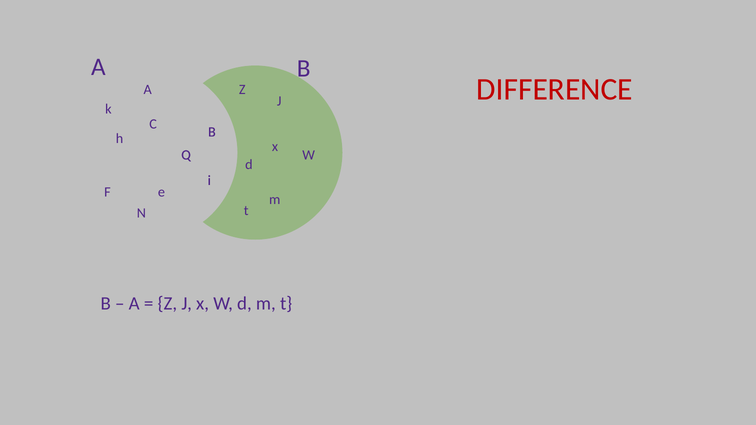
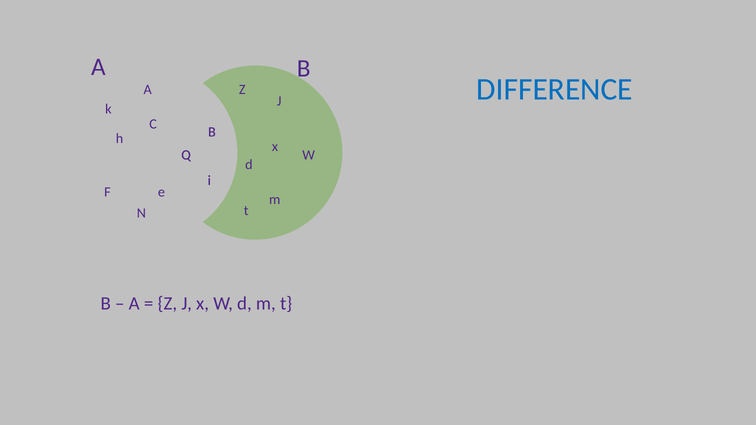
DIFFERENCE colour: red -> blue (555, 89)
